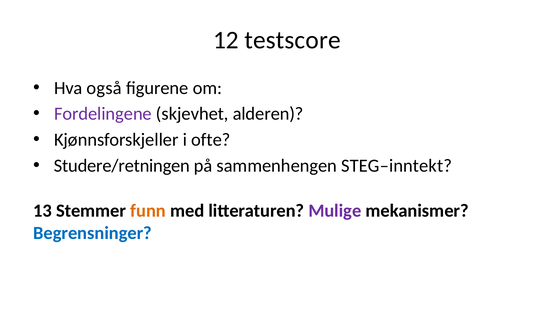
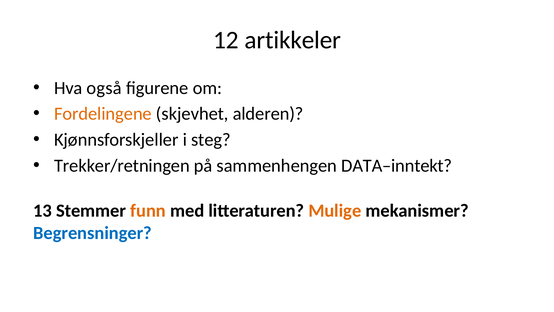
testscore: testscore -> artikkeler (293, 40)
Fordelingene colour: purple -> orange (103, 114)
ofte: ofte -> steg (211, 140)
Studere/retningen: Studere/retningen -> Trekker/retningen (122, 165)
STEG–inntekt: STEG–inntekt -> DATA–inntekt (397, 165)
Mulige colour: purple -> orange (335, 211)
